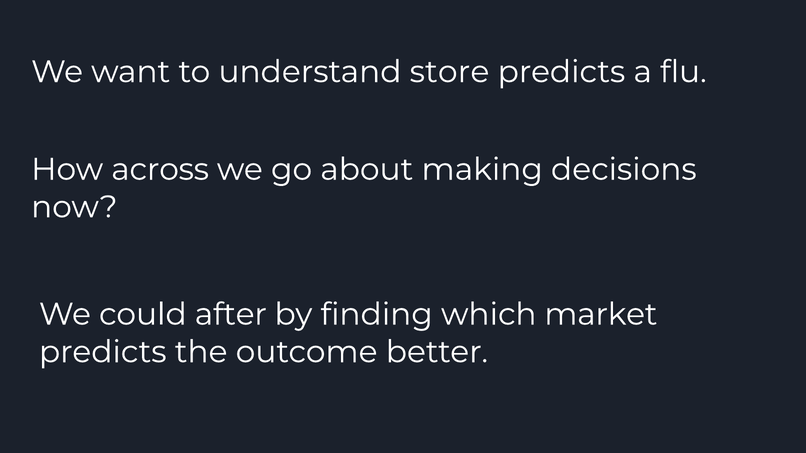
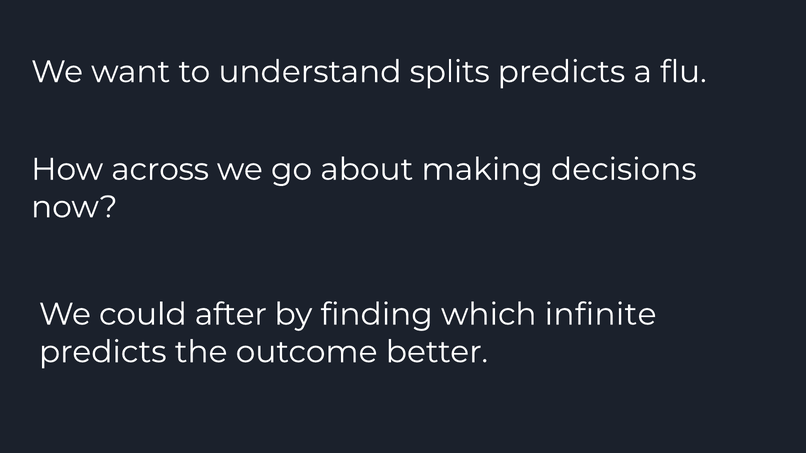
store: store -> splits (450, 72)
market: market -> infinite (601, 315)
